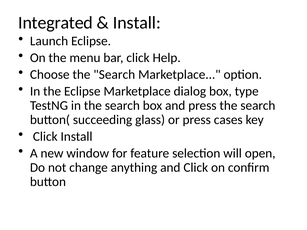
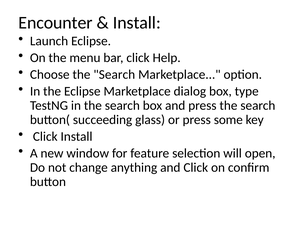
Integrated: Integrated -> Encounter (56, 23)
cases: cases -> some (228, 120)
